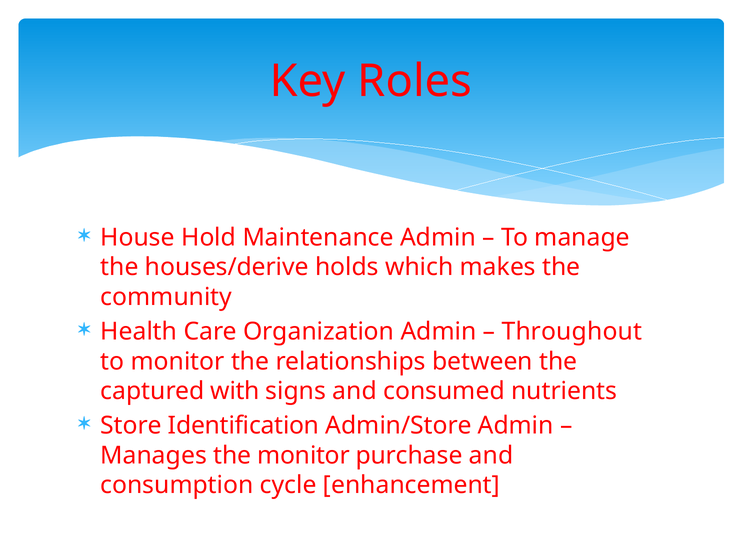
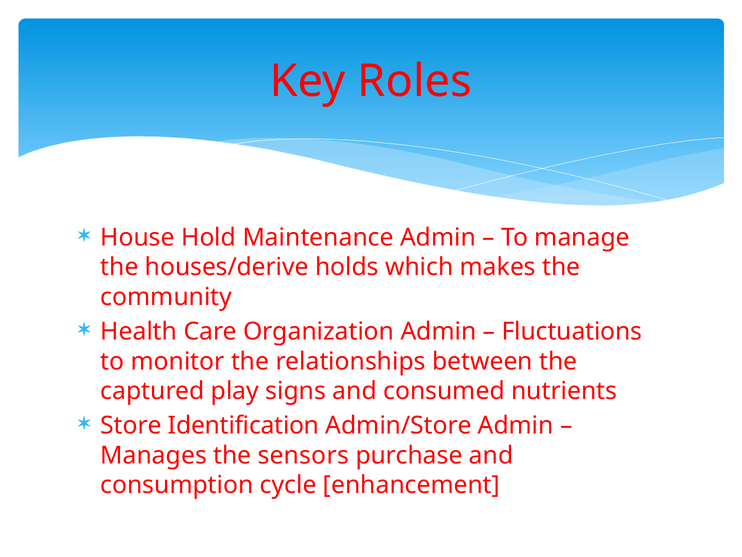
Throughout: Throughout -> Fluctuations (572, 331)
with: with -> play (235, 391)
the monitor: monitor -> sensors (303, 455)
